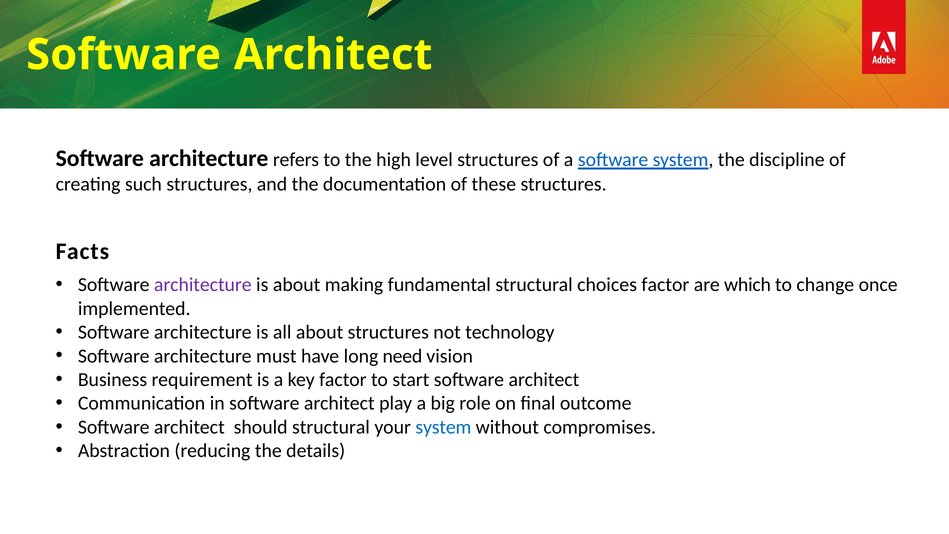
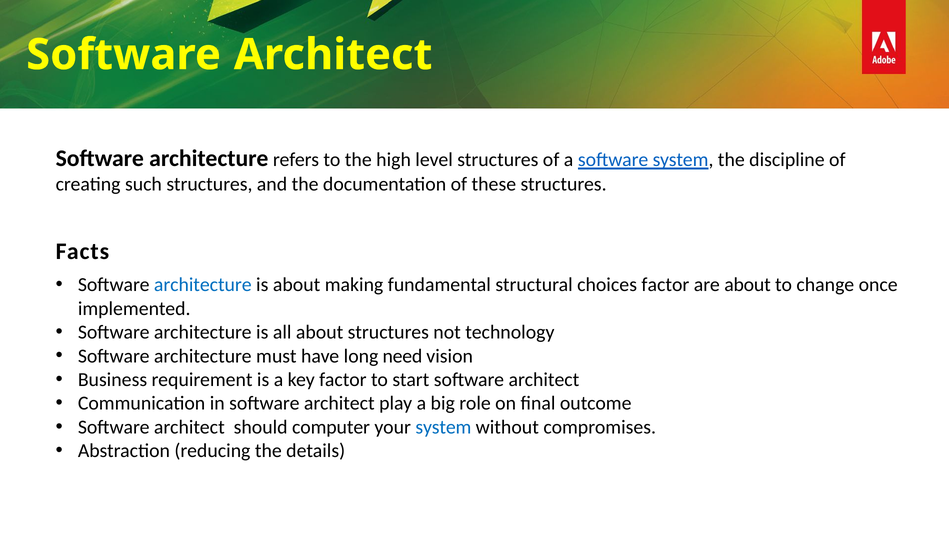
architecture colour: purple -> blue (203, 285)
are which: which -> about (748, 285)
should structural: structural -> computer (331, 427)
